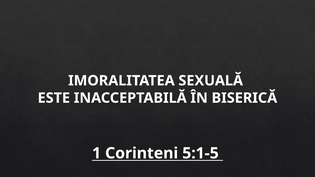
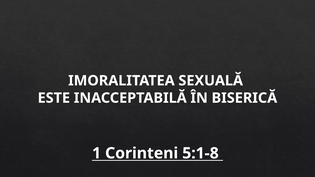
5:1-5: 5:1-5 -> 5:1-8 (200, 153)
